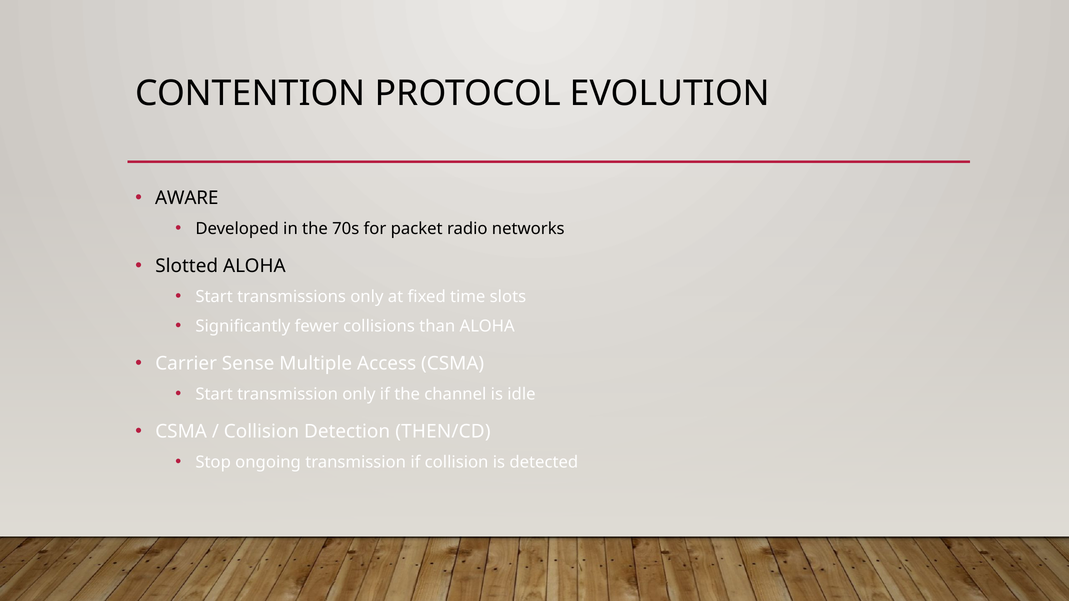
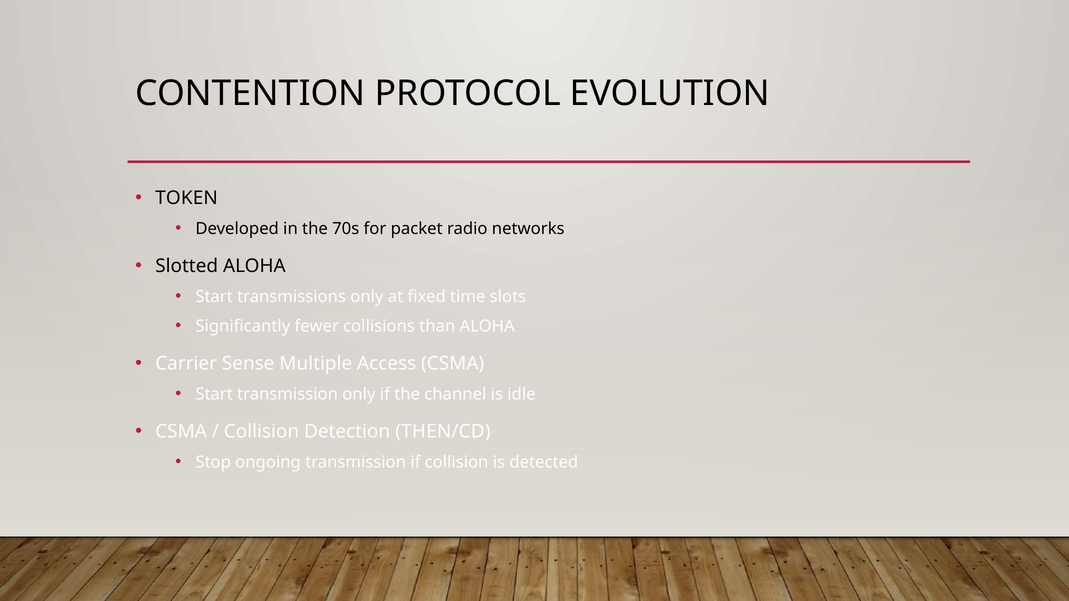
AWARE: AWARE -> TOKEN (187, 198)
